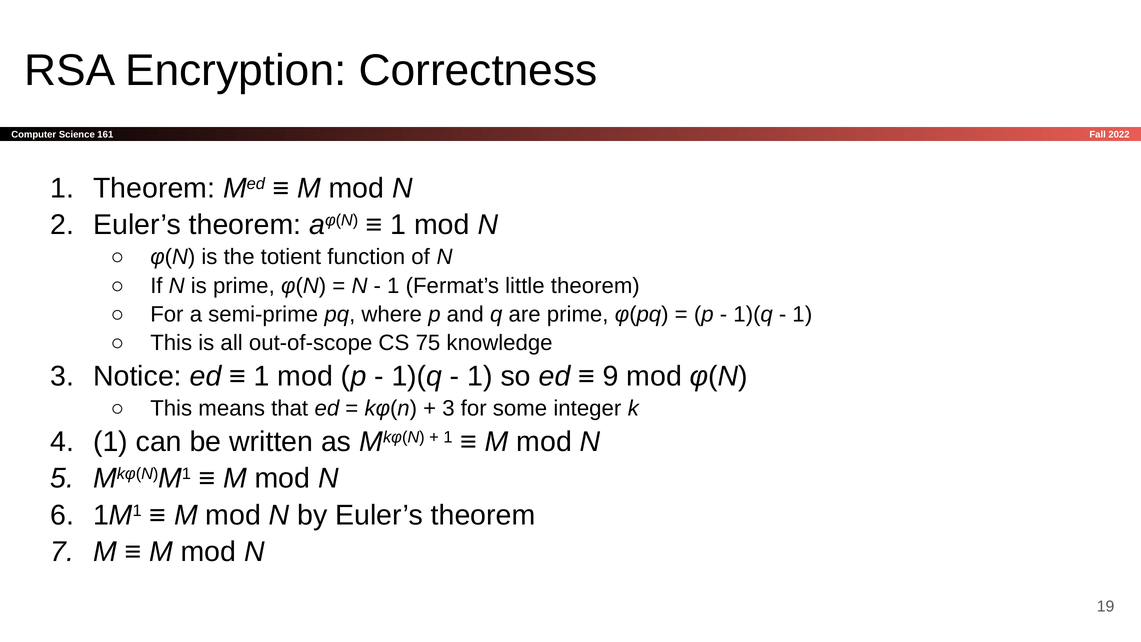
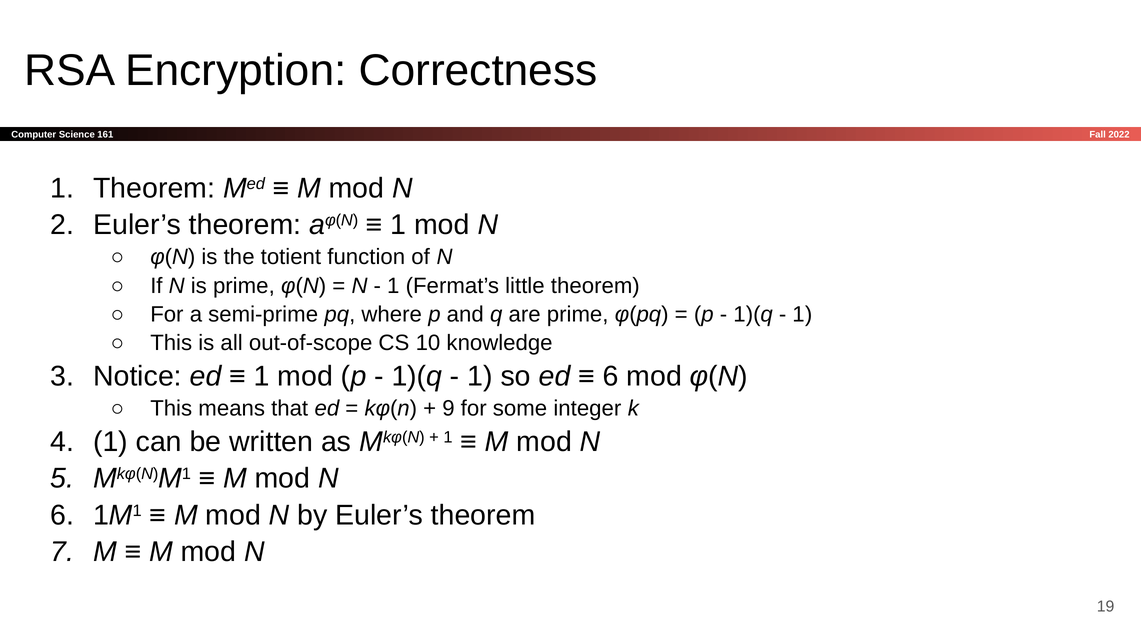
75: 75 -> 10 (428, 343)
9: 9 -> 6 (611, 376)
3: 3 -> 9 (448, 408)
